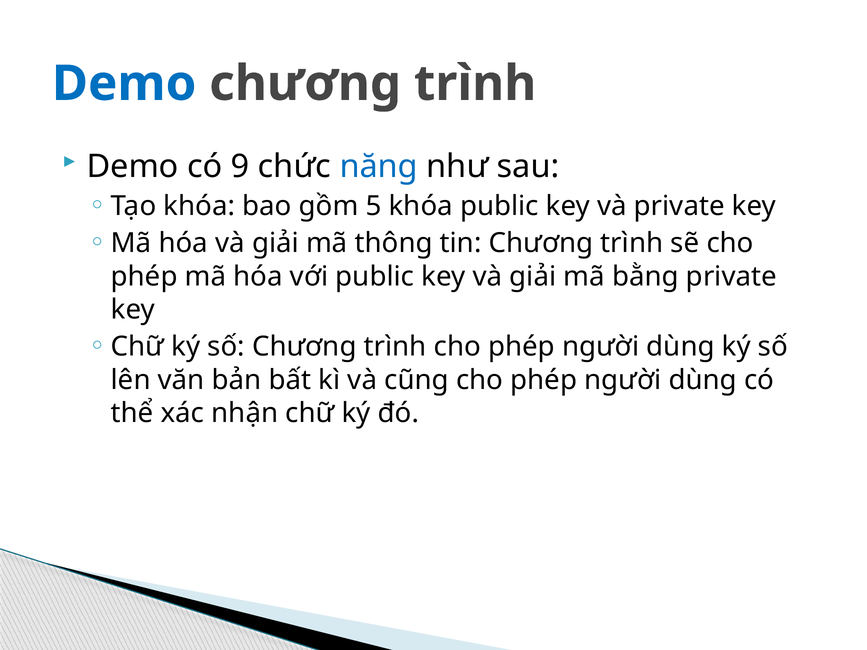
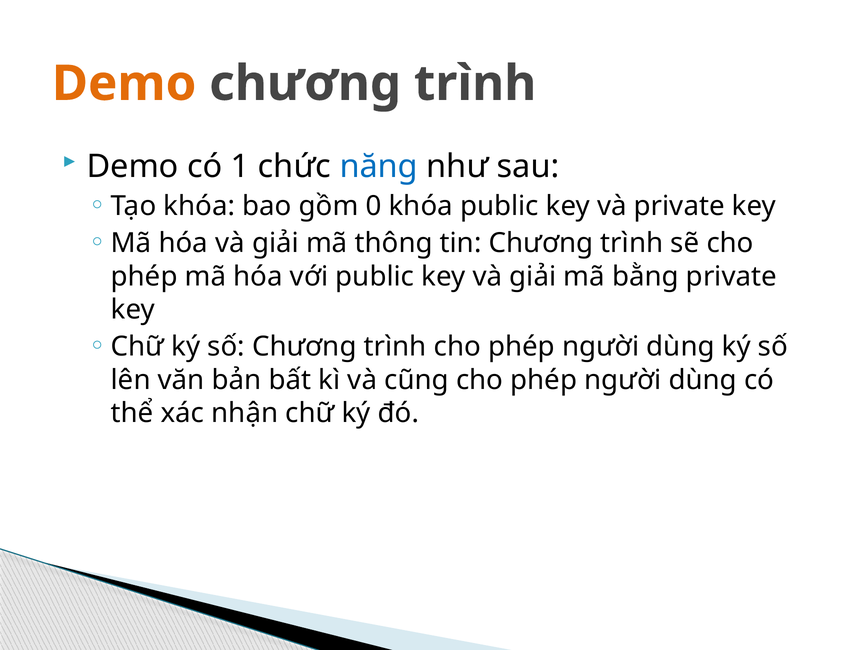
Demo colour: blue -> orange (124, 84)
9: 9 -> 1 (240, 167)
5: 5 -> 0 (374, 206)
